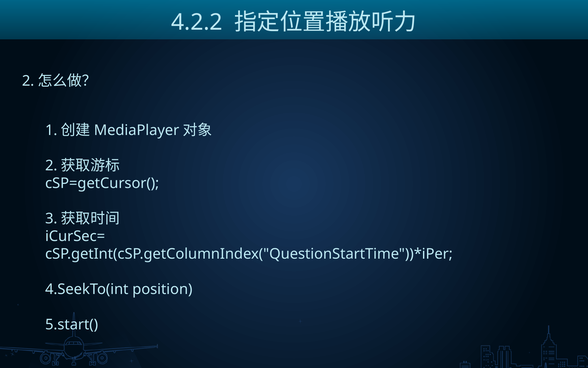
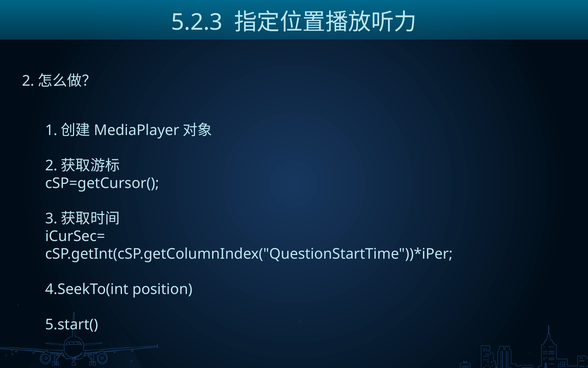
4.2.2: 4.2.2 -> 5.2.3 (197, 22)
